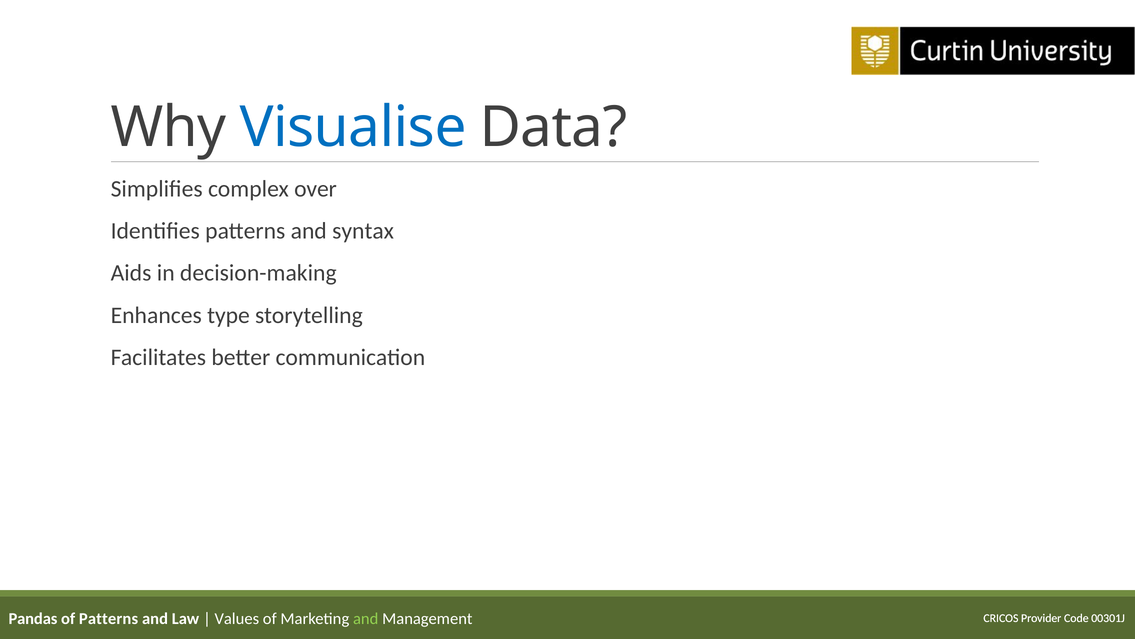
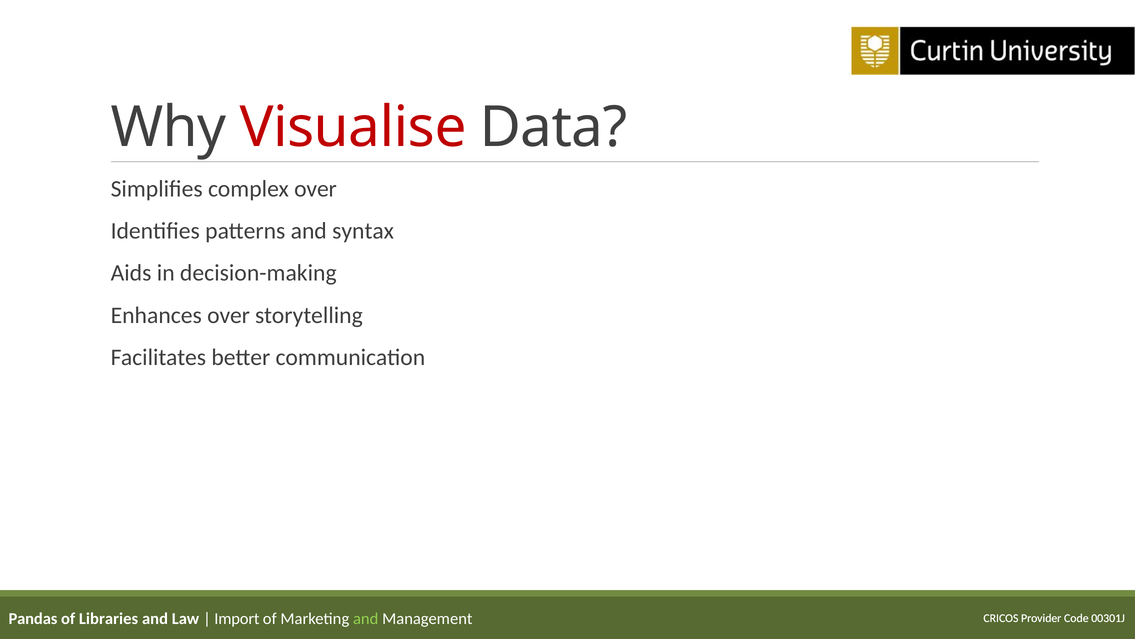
Visualise colour: blue -> red (353, 127)
Enhances type: type -> over (229, 315)
of Patterns: Patterns -> Libraries (109, 618)
Values: Values -> Import (237, 618)
